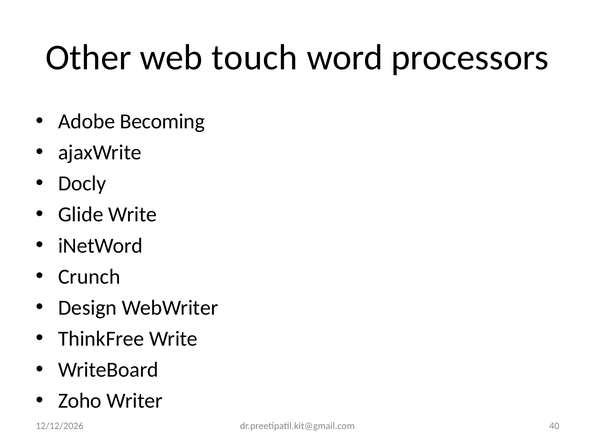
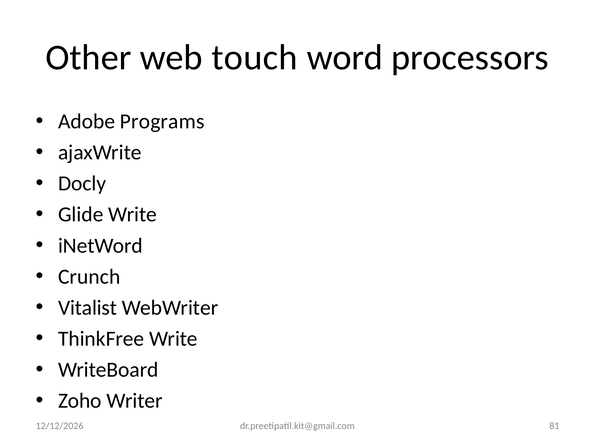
Becoming: Becoming -> Programs (162, 121)
Design: Design -> Vitalist (88, 308)
40: 40 -> 81 (554, 426)
